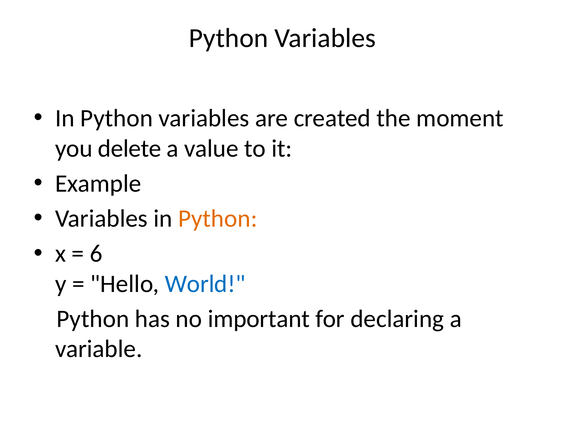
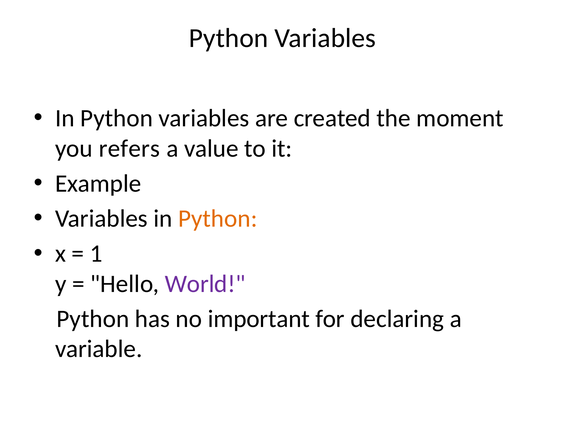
delete: delete -> refers (129, 149)
6: 6 -> 1 (96, 254)
World colour: blue -> purple (205, 284)
